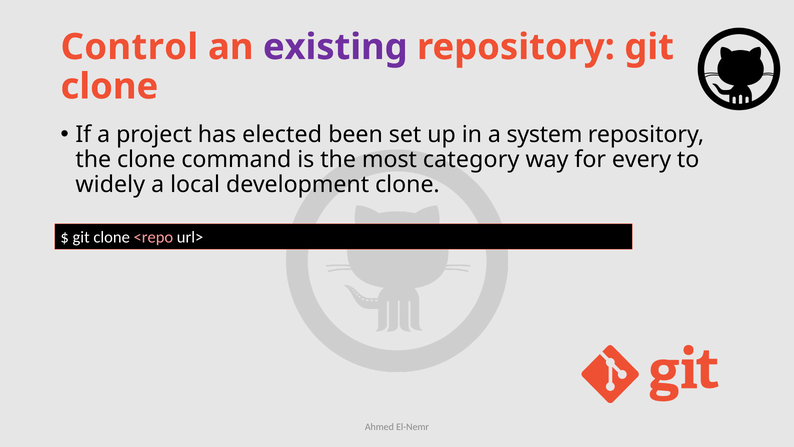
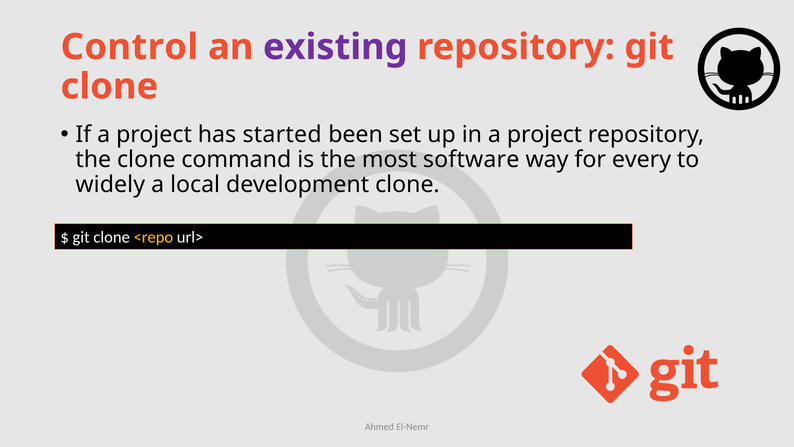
elected: elected -> started (282, 134)
in a system: system -> project (545, 134)
category: category -> software (471, 159)
<repo colour: pink -> yellow (153, 237)
